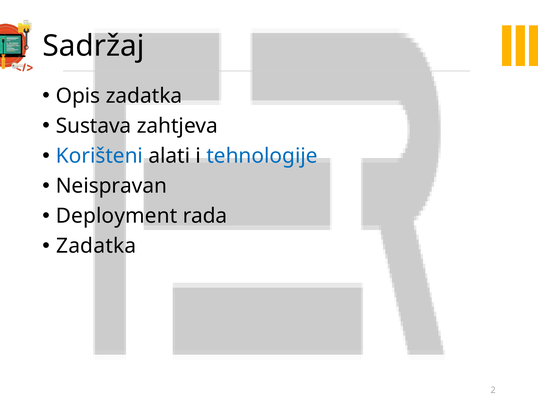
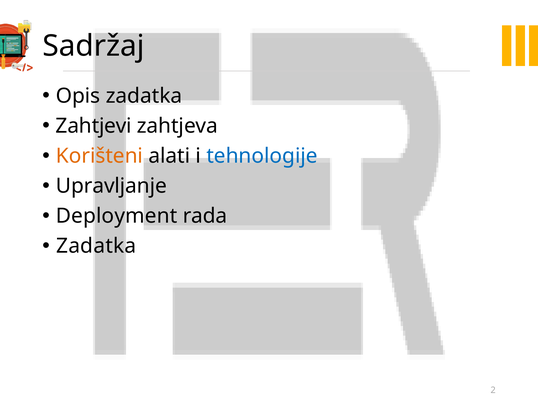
Sustava: Sustava -> Zahtjevi (94, 126)
Korišteni colour: blue -> orange (99, 156)
Neispravan: Neispravan -> Upravljanje (111, 186)
